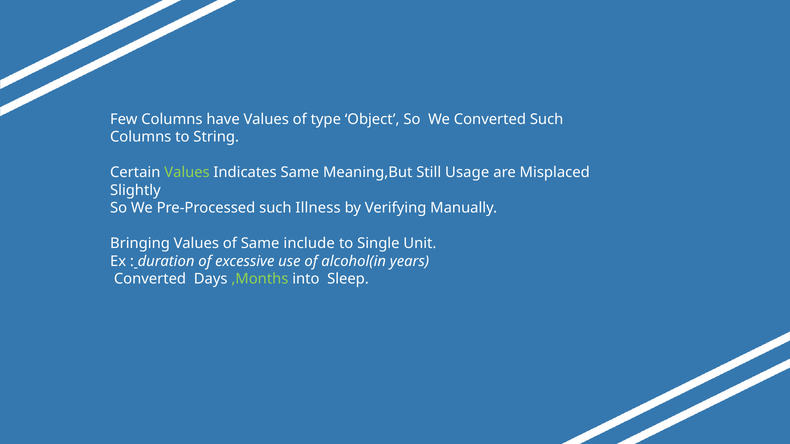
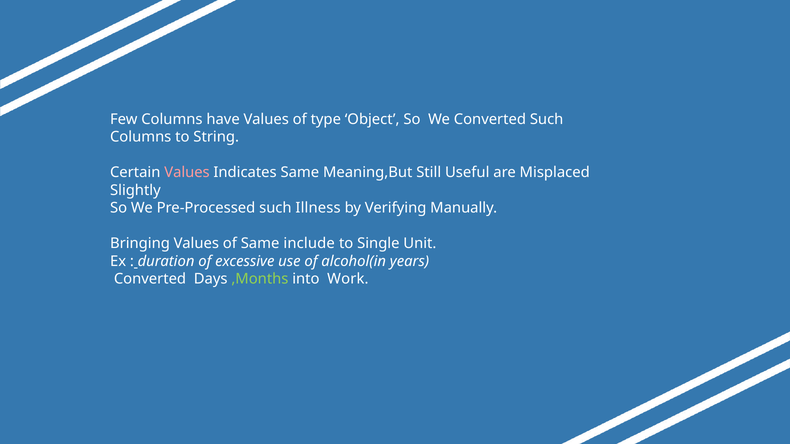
Values colour: light green -> pink (187, 173)
Usage: Usage -> Useful (467, 173)
Sleep: Sleep -> Work (348, 279)
